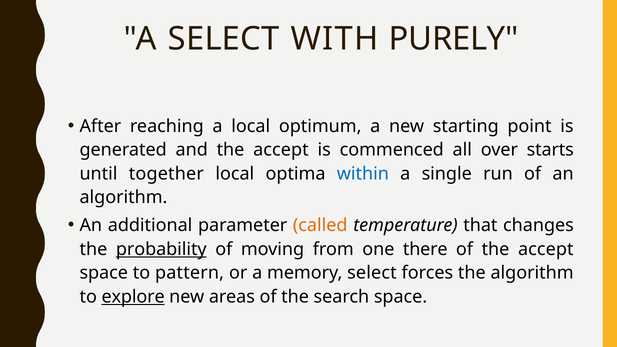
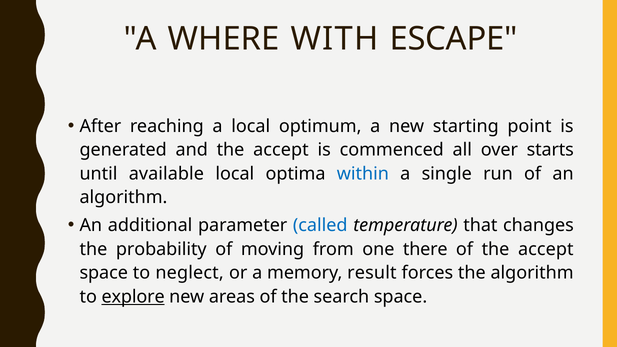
A SELECT: SELECT -> WHERE (224, 39)
PURELY: PURELY -> ESCAPE (454, 39)
together: together -> available (166, 174)
called colour: orange -> blue (320, 226)
probability underline: present -> none (161, 249)
pattern: pattern -> neglect (190, 273)
memory select: select -> result (372, 273)
